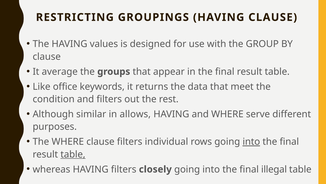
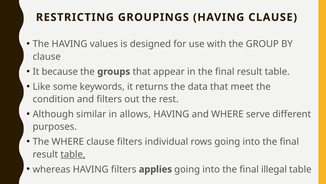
average: average -> because (60, 71)
office: office -> some (65, 86)
into underline: present -> none (251, 141)
closely: closely -> applies (155, 169)
